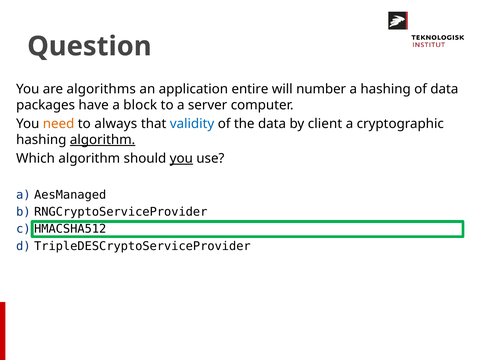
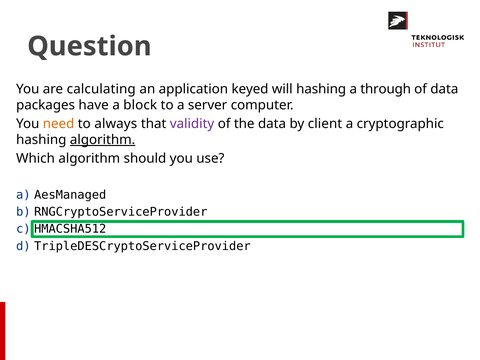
algorithms: algorithms -> calculating (101, 89)
entire: entire -> keyed (250, 89)
will number: number -> hashing (321, 89)
a hashing: hashing -> through (386, 89)
validity colour: blue -> purple (192, 124)
you underline: present -> none (181, 158)
